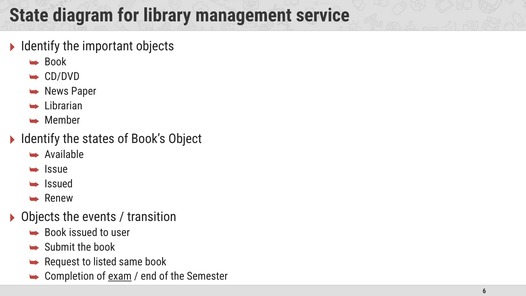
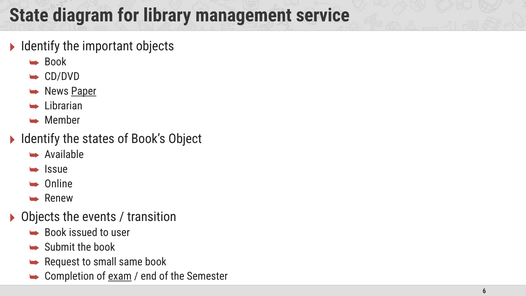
Paper underline: none -> present (84, 91)
Issued: Issued -> Online (59, 184)
listed: listed -> small (105, 262)
